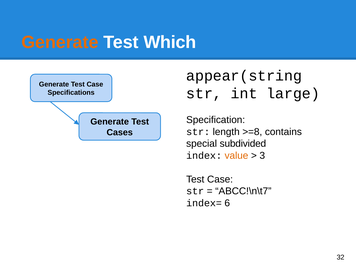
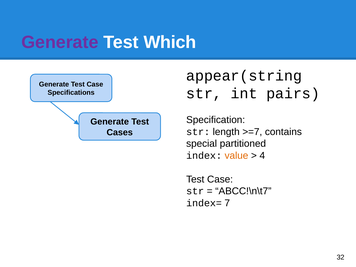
Generate colour: orange -> purple (60, 42)
large: large -> pairs (293, 94)
>=8: >=8 -> >=7 (252, 132)
subdivided: subdivided -> partitioned (243, 144)
3: 3 -> 4 (262, 156)
6: 6 -> 7 (227, 203)
